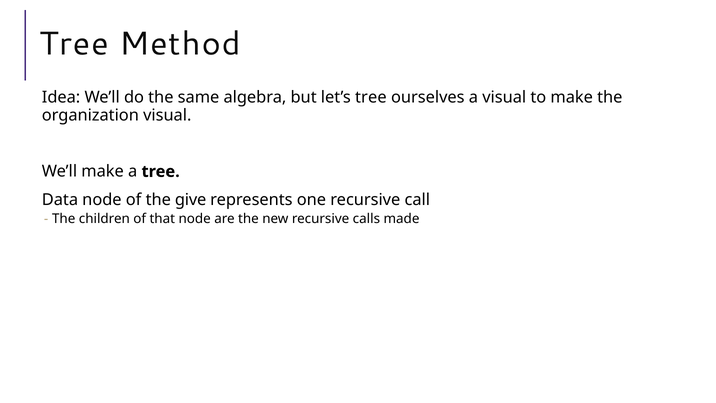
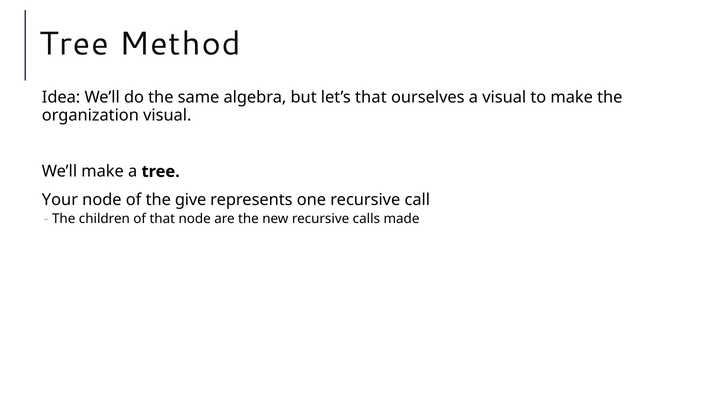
let’s tree: tree -> that (371, 97)
Data: Data -> Your (60, 200)
